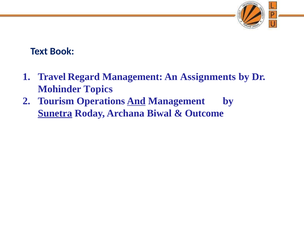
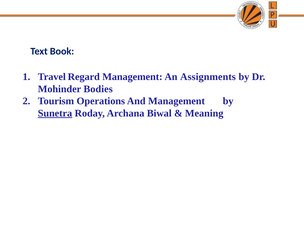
Topics: Topics -> Bodies (98, 89)
And underline: present -> none (136, 101)
Outcome: Outcome -> Meaning (204, 113)
